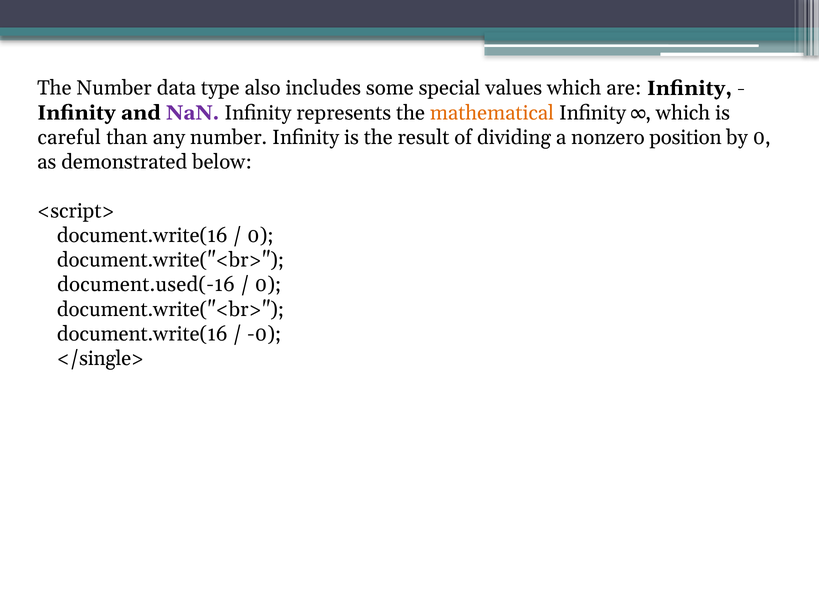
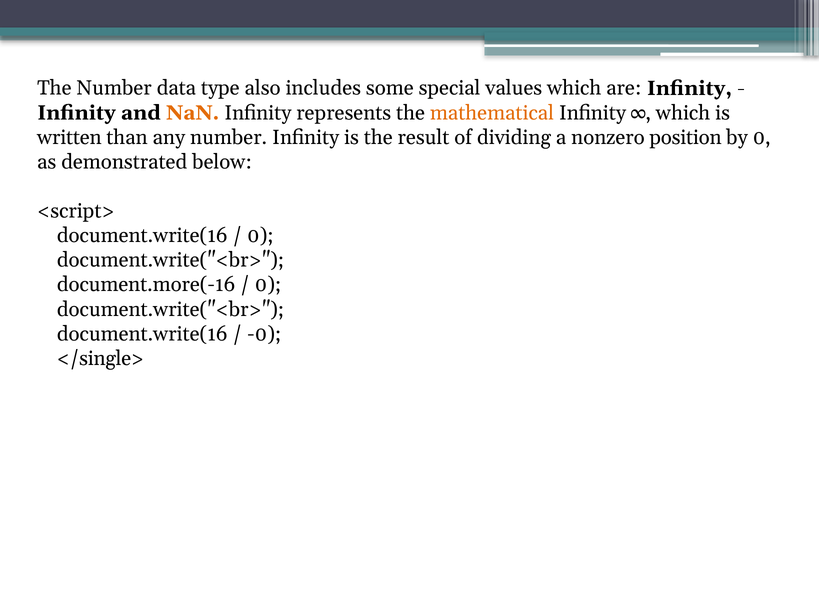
NaN colour: purple -> orange (193, 113)
careful: careful -> written (69, 137)
document.used(-16: document.used(-16 -> document.more(-16 (146, 285)
